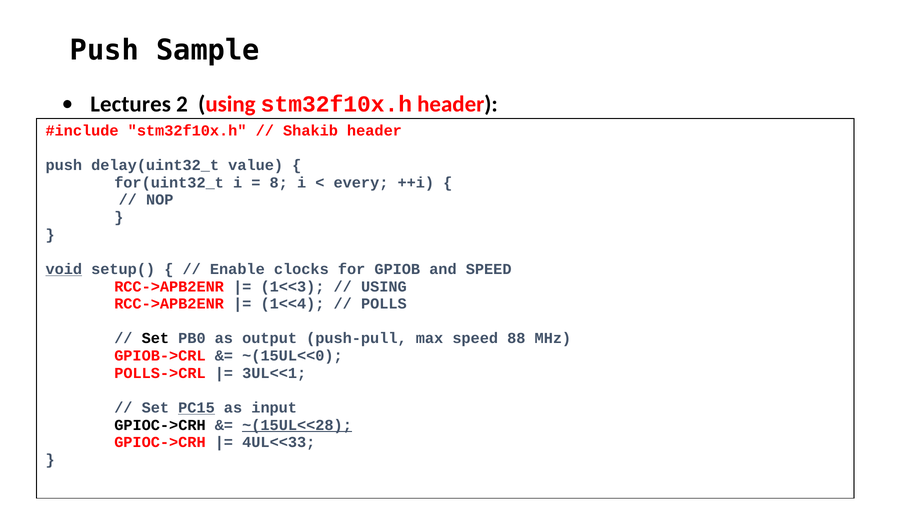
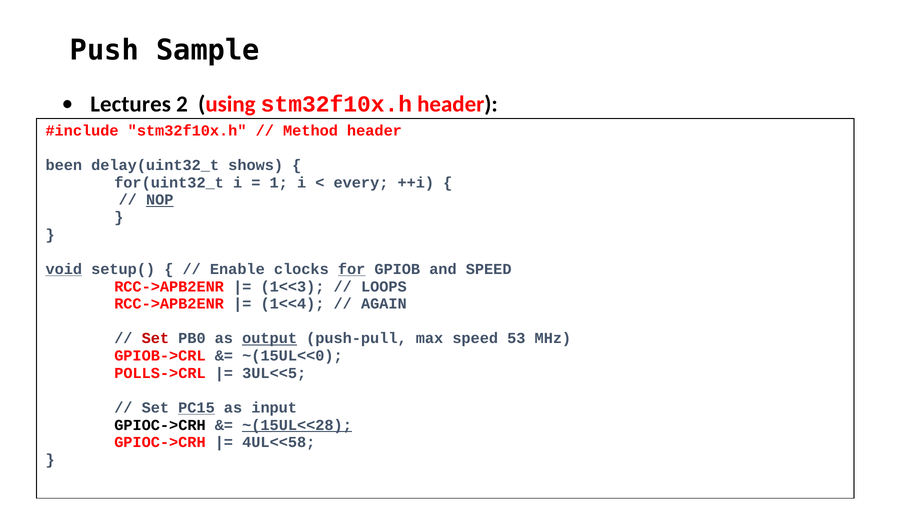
Shakib: Shakib -> Method (311, 131)
push: push -> been (64, 165)
value: value -> shows (256, 165)
8: 8 -> 1 (279, 183)
NOP underline: none -> present (160, 200)
for underline: none -> present (352, 269)
USING: USING -> LOOPS (384, 286)
POLLS: POLLS -> AGAIN (384, 304)
Set colour: black -> red (155, 338)
output underline: none -> present (270, 338)
88: 88 -> 53 (516, 338)
3UL<<1: 3UL<<1 -> 3UL<<5 (274, 373)
4UL<<33: 4UL<<33 -> 4UL<<58 (279, 442)
